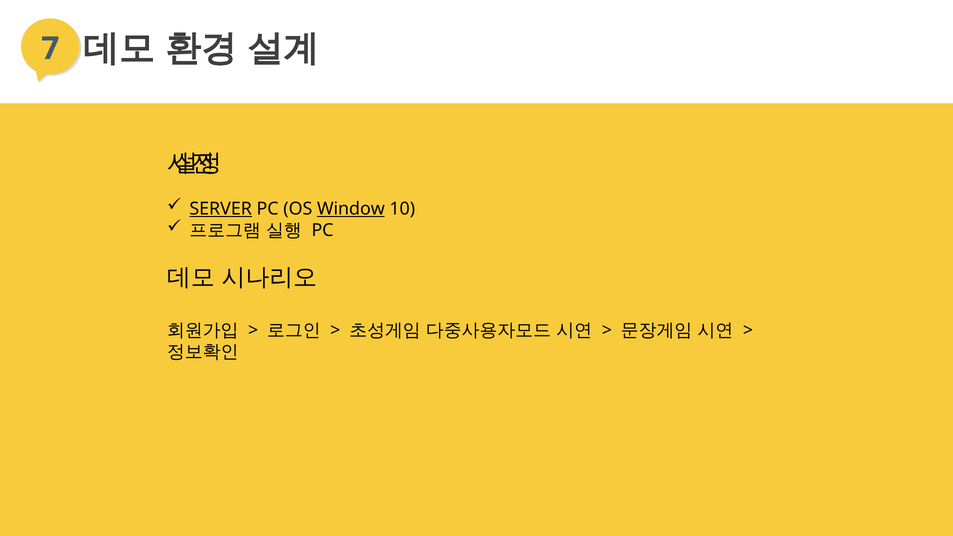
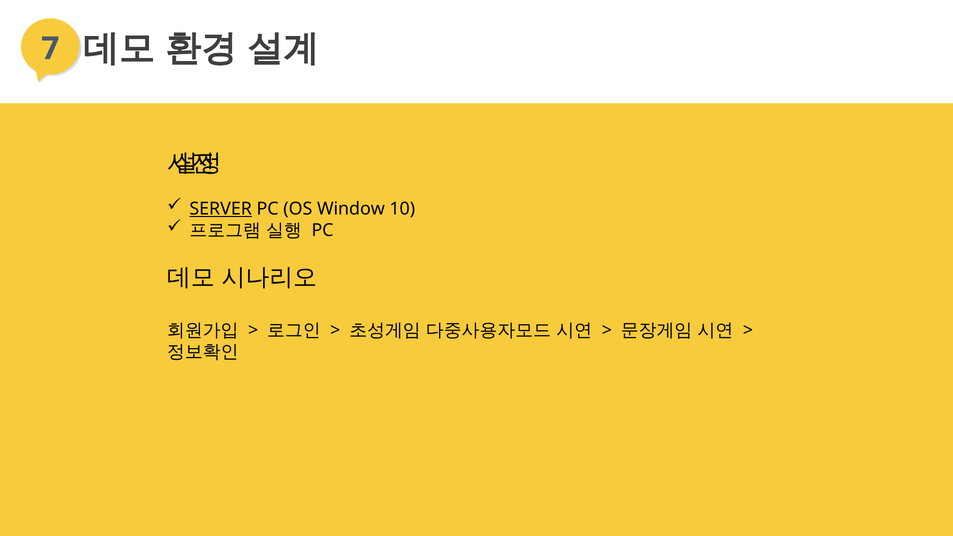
Window underline: present -> none (351, 209)
